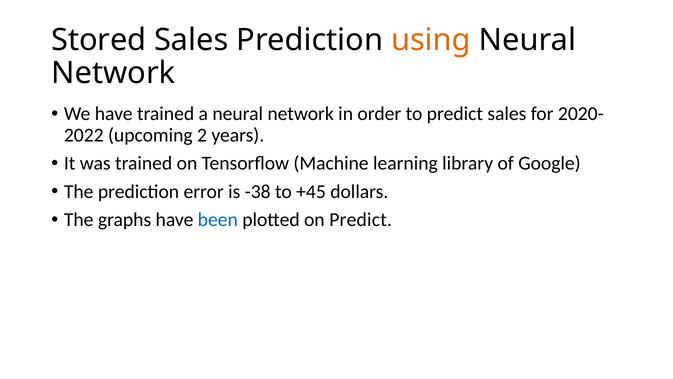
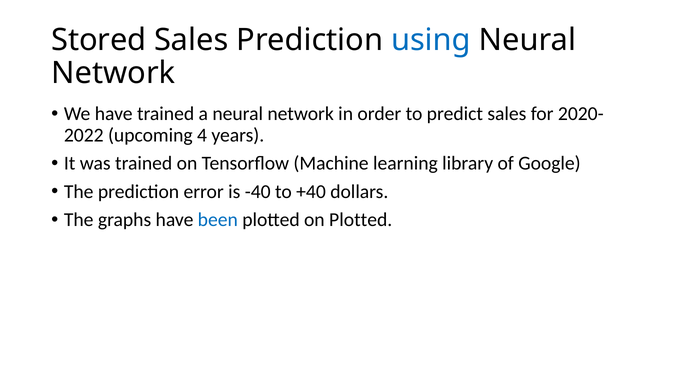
using colour: orange -> blue (431, 40)
2: 2 -> 4 (202, 135)
-38: -38 -> -40 (258, 191)
+45: +45 -> +40 (311, 191)
on Predict: Predict -> Plotted (361, 220)
